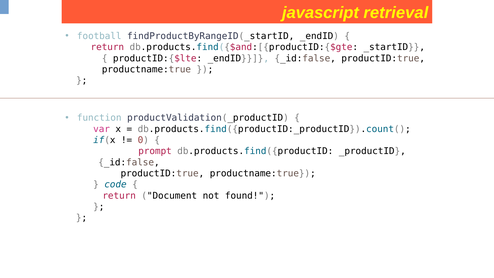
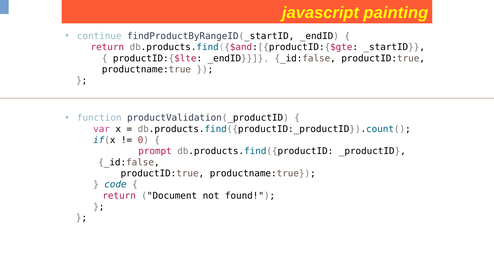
retrieval: retrieval -> painting (396, 13)
football: football -> continue (99, 36)
